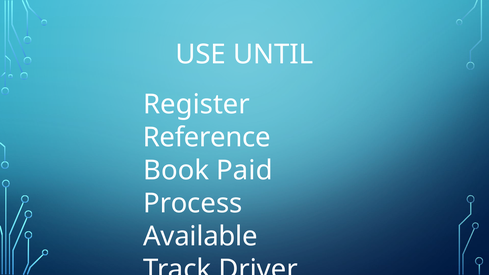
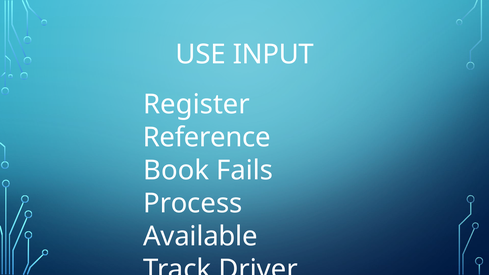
UNTIL: UNTIL -> INPUT (273, 54)
Paid: Paid -> Fails (245, 170)
